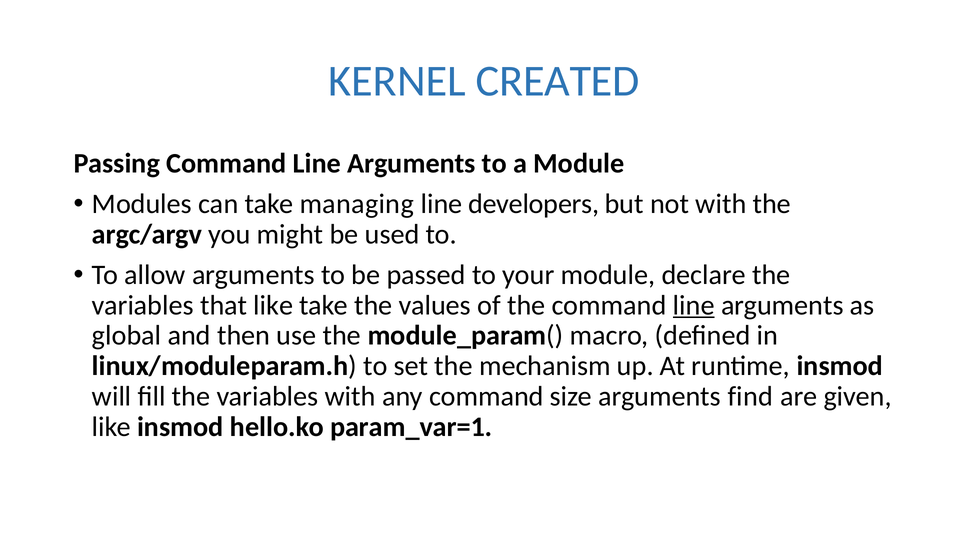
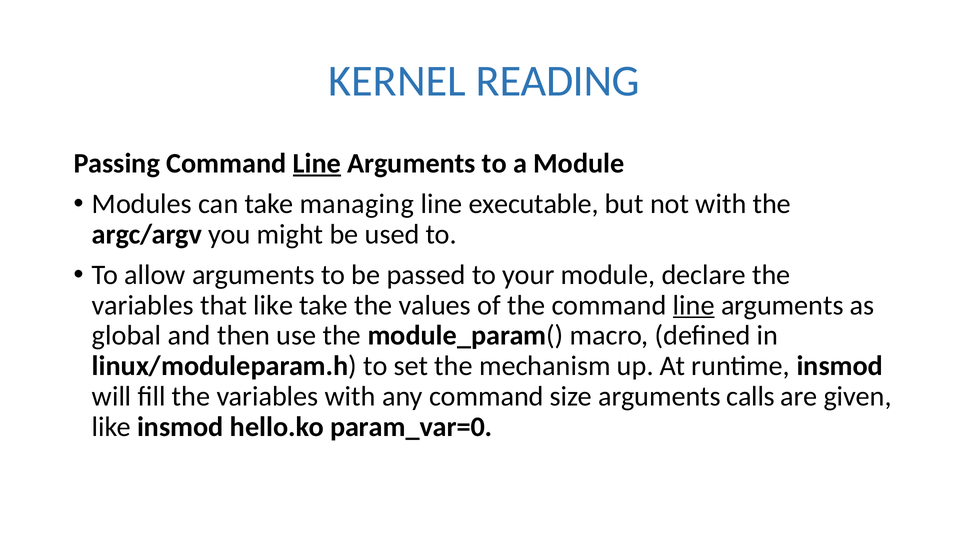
CREATED: CREATED -> READING (558, 81)
Line underline: none -> present (317, 164)
developers: developers -> executable (534, 204)
find: find -> calls (751, 397)
param_var=1: param_var=1 -> param_var=0 (411, 427)
